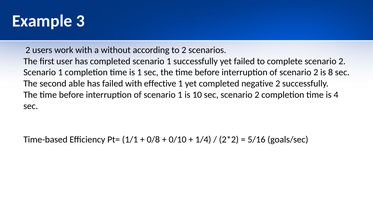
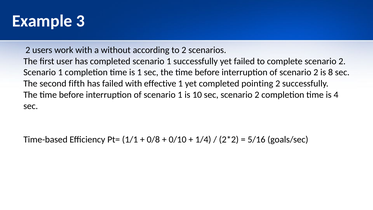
able: able -> fifth (77, 84)
negative: negative -> pointing (257, 84)
